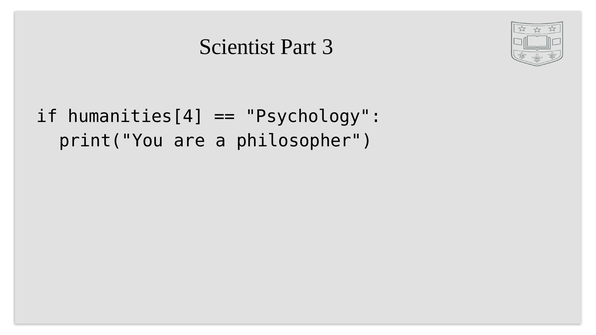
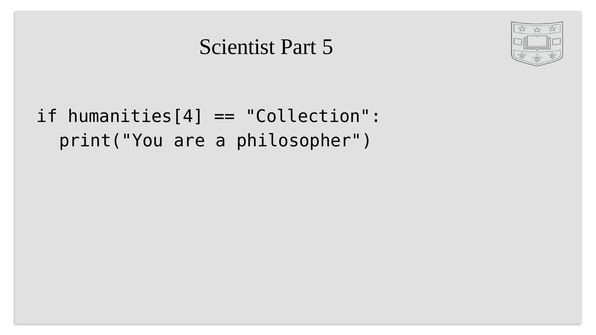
3: 3 -> 5 (328, 47)
Psychology: Psychology -> Collection (313, 116)
